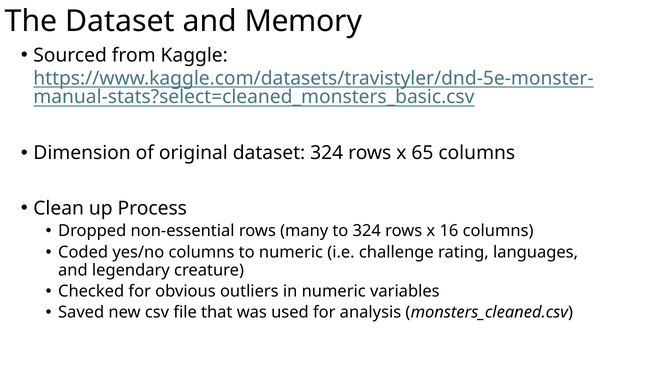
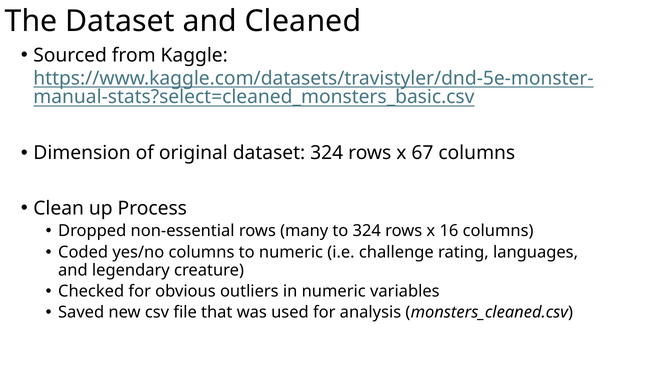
Memory: Memory -> Cleaned (303, 21)
65: 65 -> 67 (422, 153)
